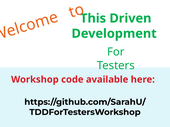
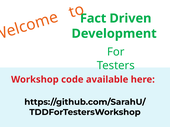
This: This -> Fact (93, 18)
